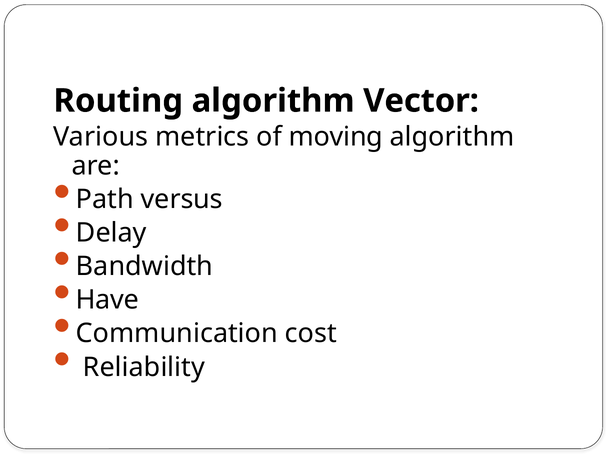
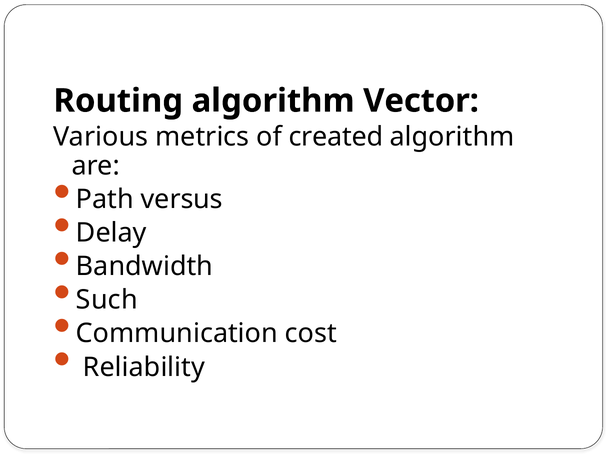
moving: moving -> created (336, 137)
Have: Have -> Such (107, 300)
